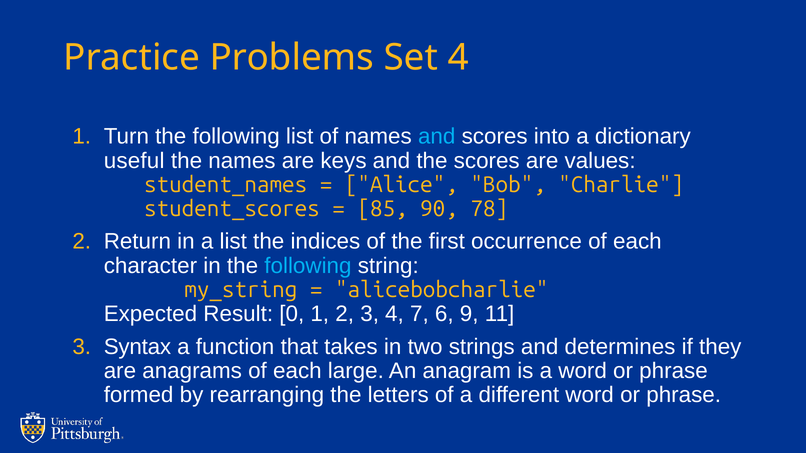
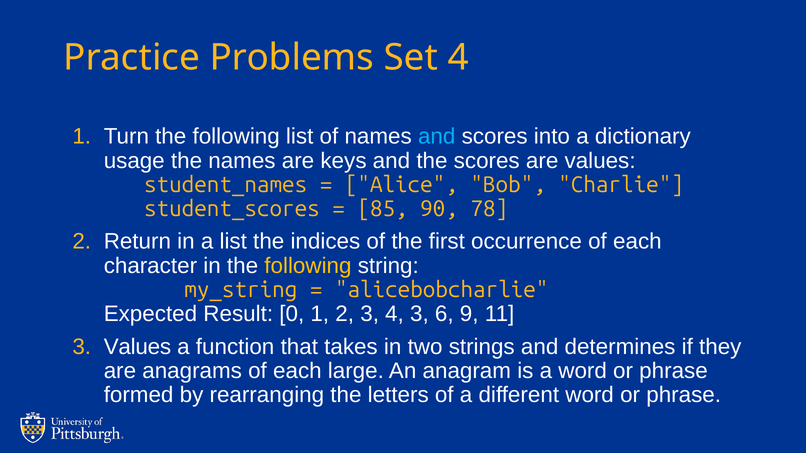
useful: useful -> usage (134, 161)
following colour: light blue -> yellow (308, 266)
4 7: 7 -> 3 (419, 314)
3 Syntax: Syntax -> Values (137, 347)
